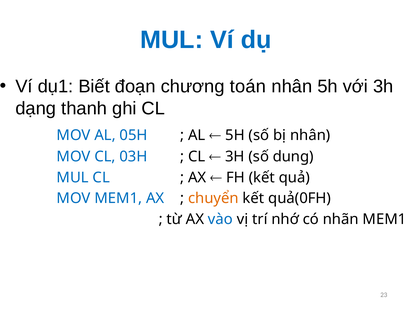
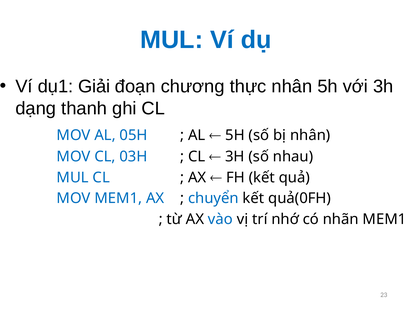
Biết: Biết -> Giải (94, 86)
toán: toán -> thực (248, 86)
dung: dung -> nhau (293, 157)
chuyển colour: orange -> blue (213, 198)
